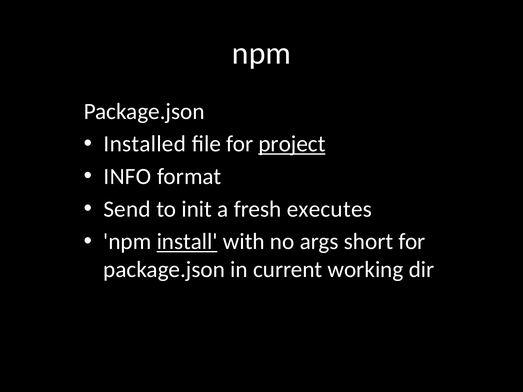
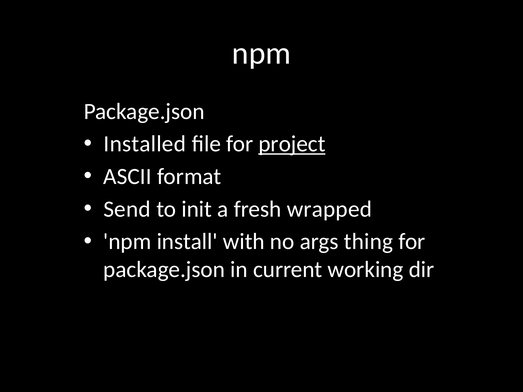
INFO: INFO -> ASCII (127, 177)
executes: executes -> wrapped (329, 209)
install underline: present -> none (187, 242)
short: short -> thing (368, 242)
